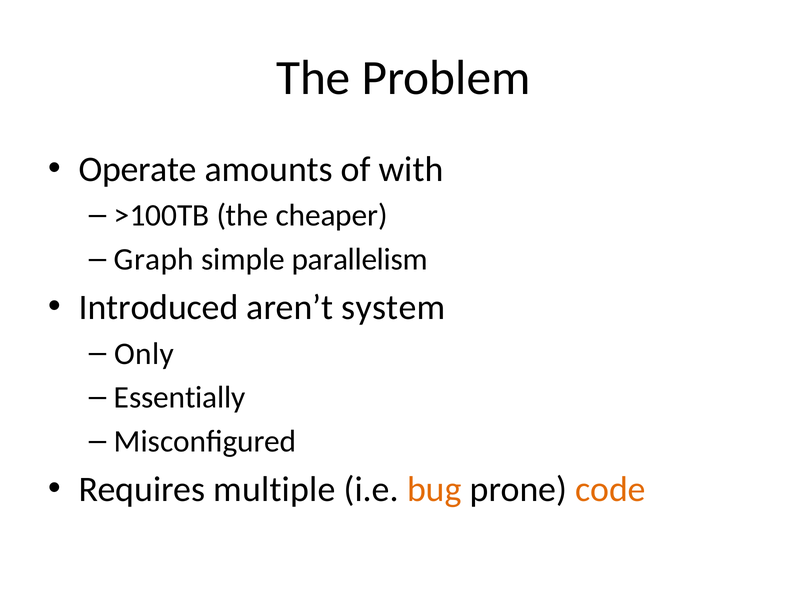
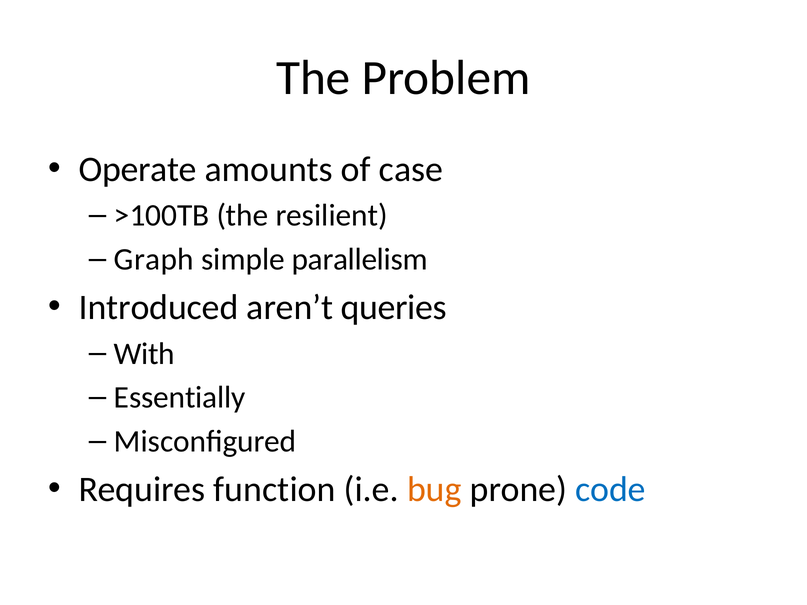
with: with -> case (411, 169)
cheaper: cheaper -> resilient (332, 216)
system: system -> queries (394, 307)
Only: Only -> With (144, 354)
multiple: multiple -> function (275, 490)
code colour: orange -> blue (610, 490)
